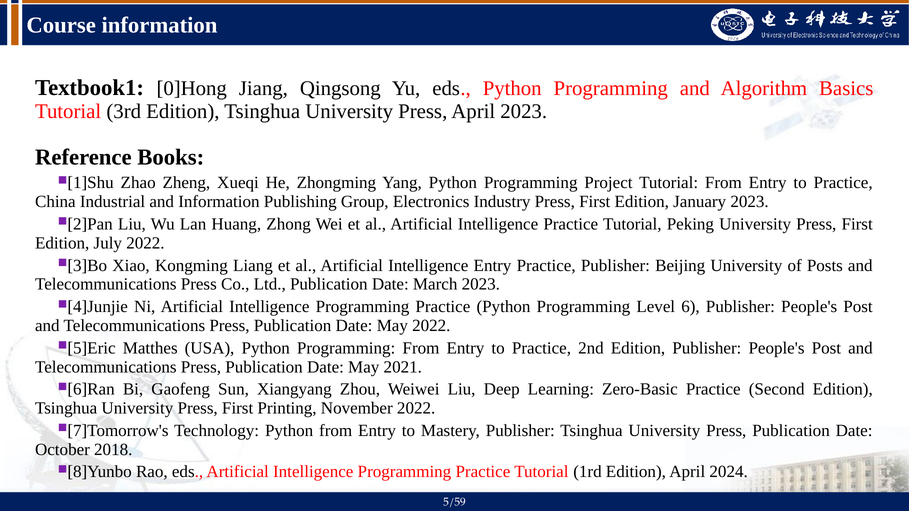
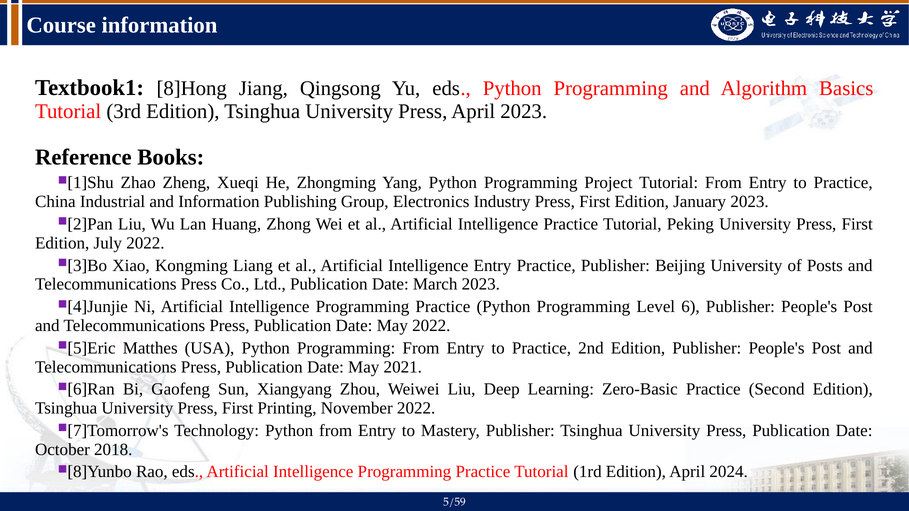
0]Hong: 0]Hong -> 8]Hong (192, 89)
